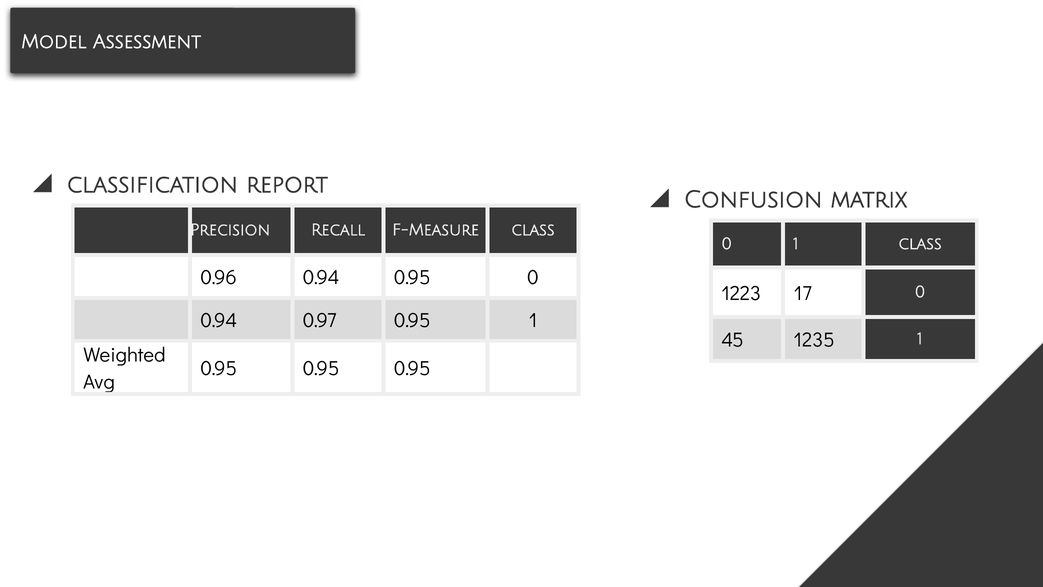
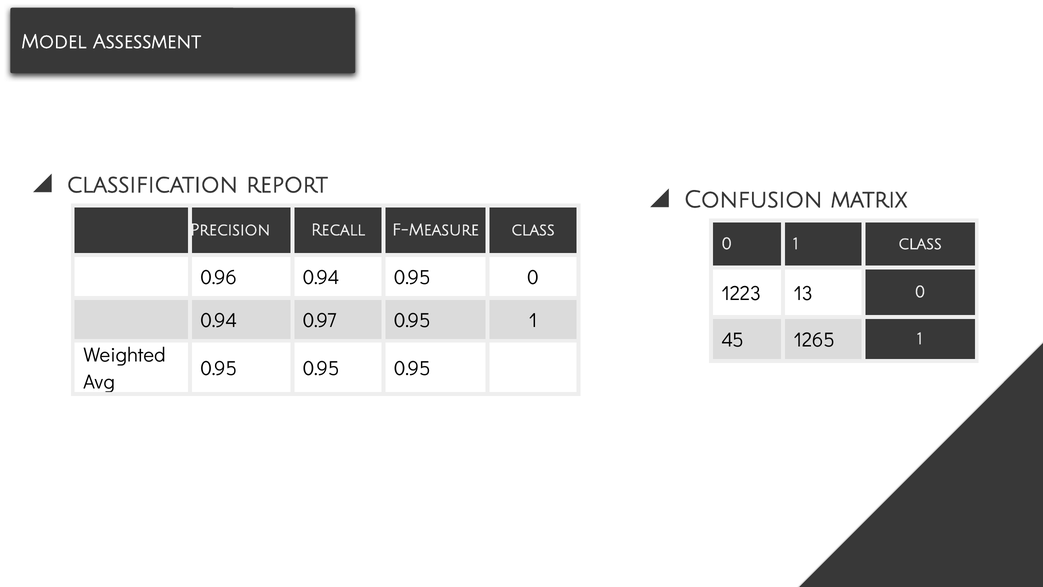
17: 17 -> 13 (803, 293)
1235: 1235 -> 1265 (814, 340)
